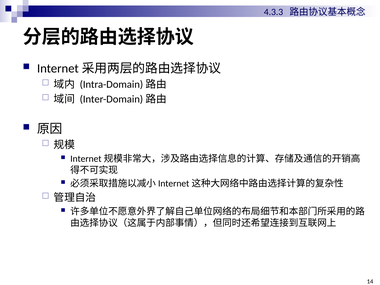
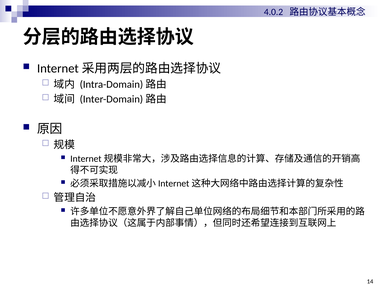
4.3.3: 4.3.3 -> 4.0.2 (274, 12)
